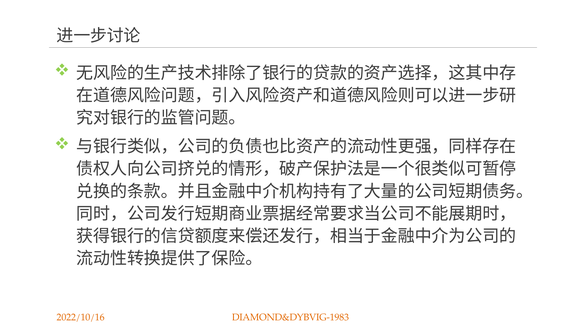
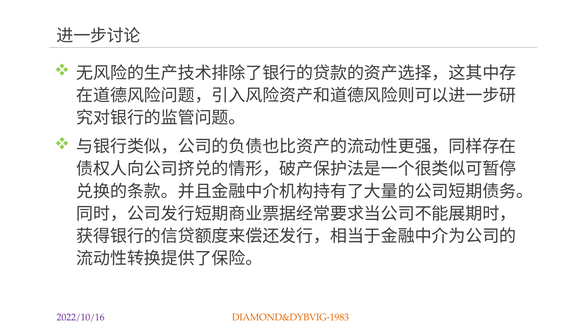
2022/10/16 colour: orange -> purple (81, 317)
